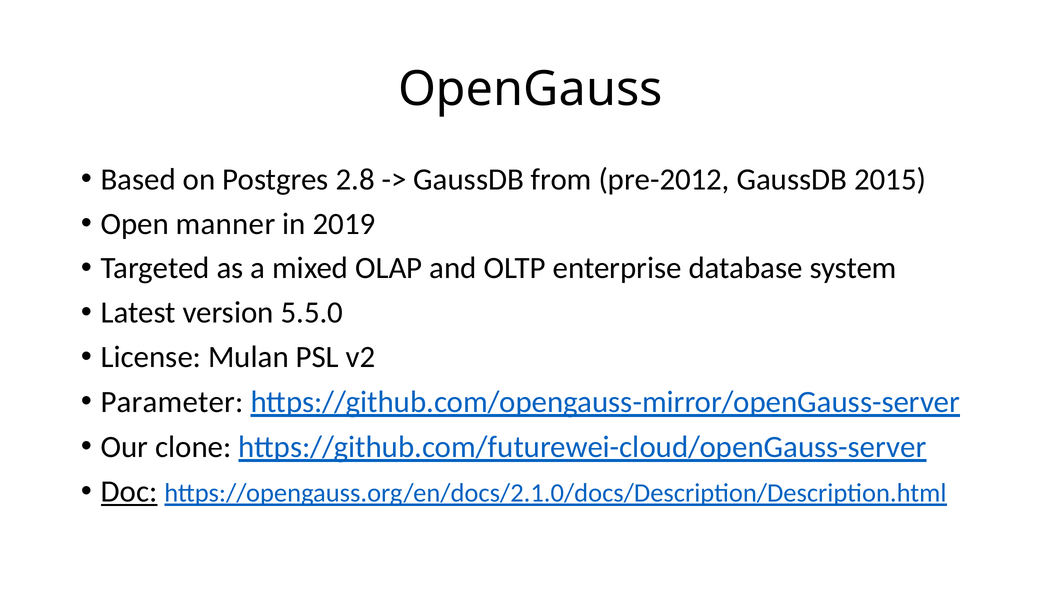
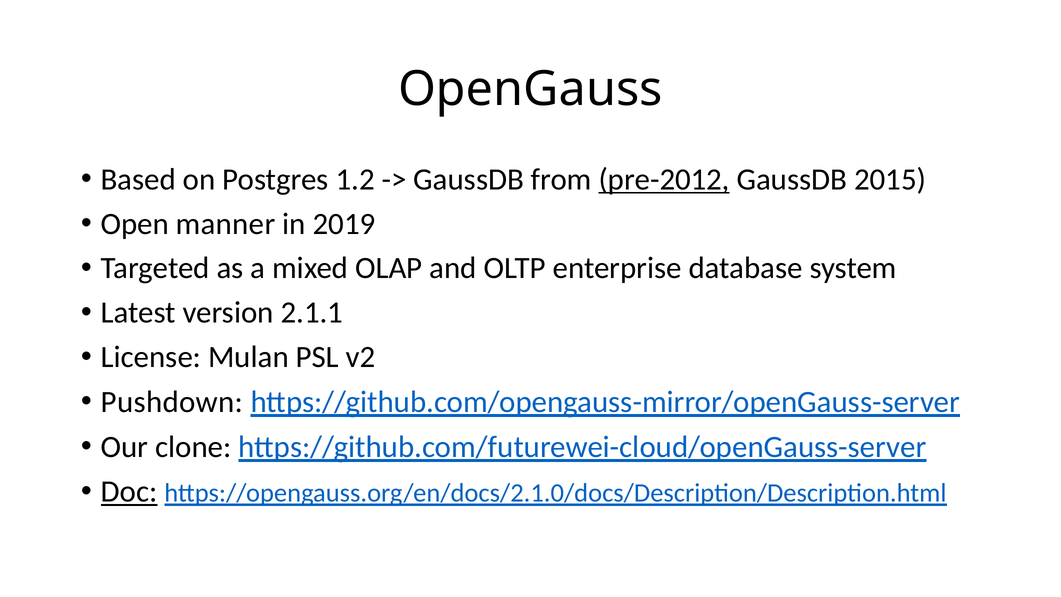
2.8: 2.8 -> 1.2 (355, 179)
pre-2012 underline: none -> present (664, 179)
5.5.0: 5.5.0 -> 2.1.1 (312, 313)
Parameter: Parameter -> Pushdown (172, 402)
